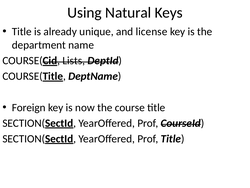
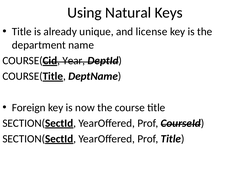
Lists: Lists -> Year (74, 61)
